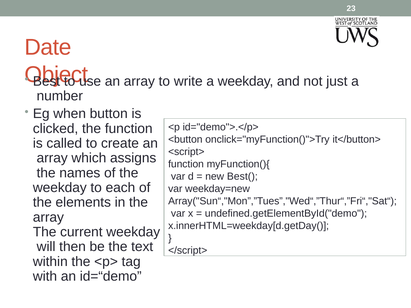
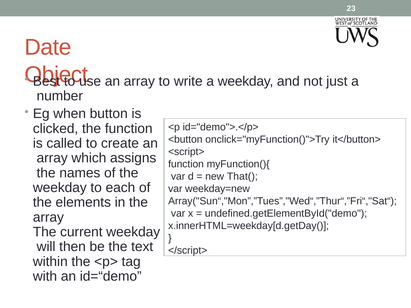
Best(: Best( -> That( (242, 177)
